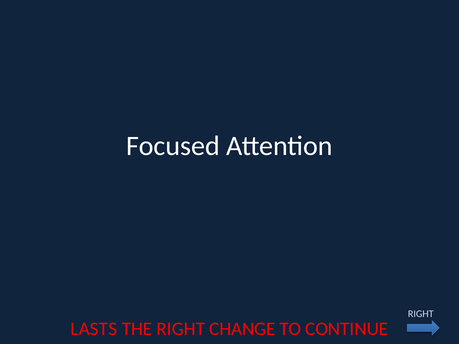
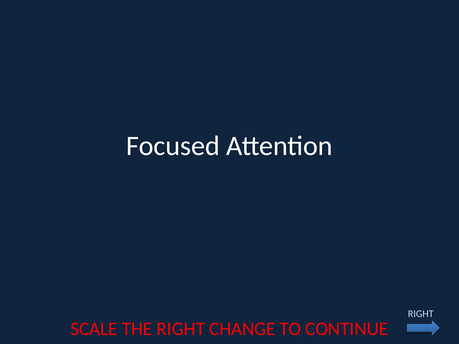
LASTS: LASTS -> SCALE (94, 329)
